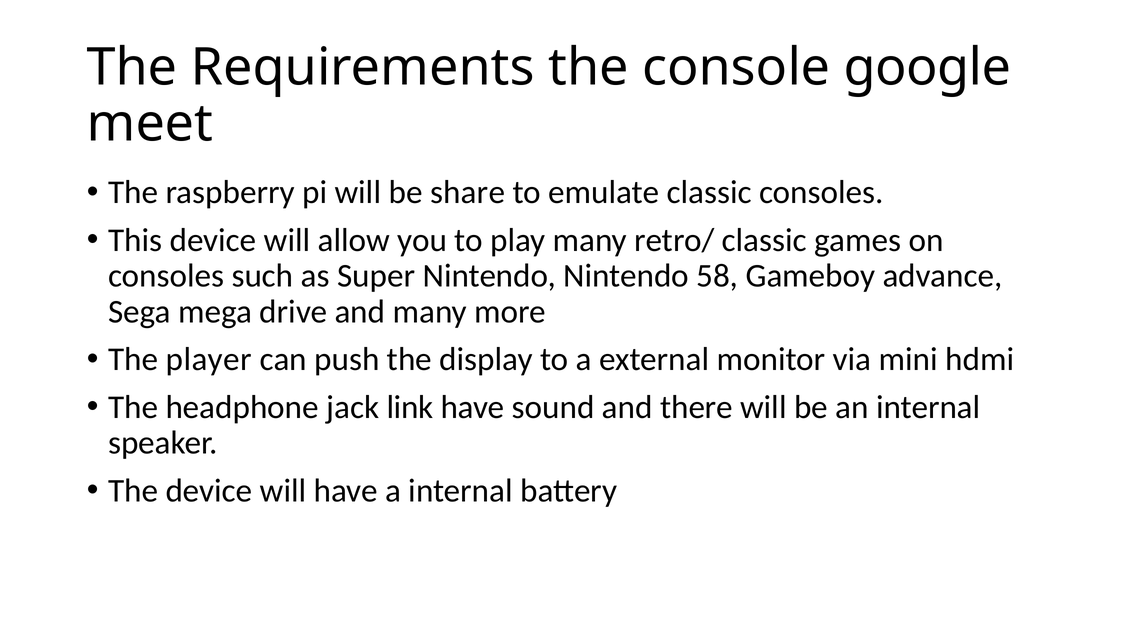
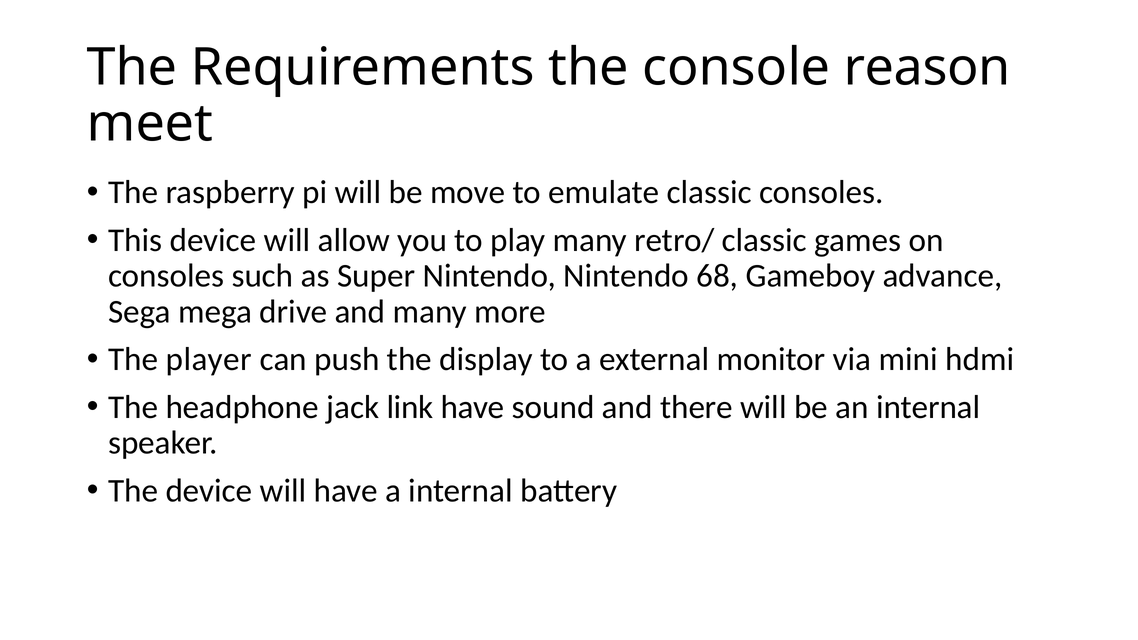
google: google -> reason (927, 67)
share: share -> move (468, 192)
58: 58 -> 68 (717, 276)
